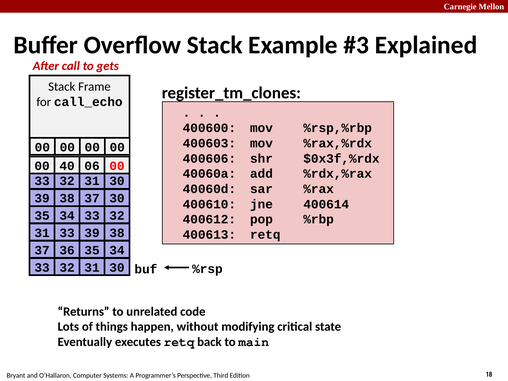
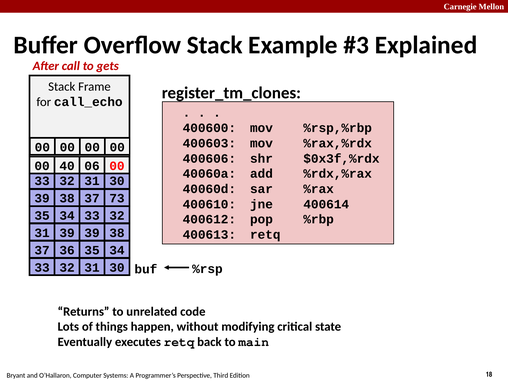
37 30: 30 -> 73 (117, 198)
31 33: 33 -> 39 (67, 233)
